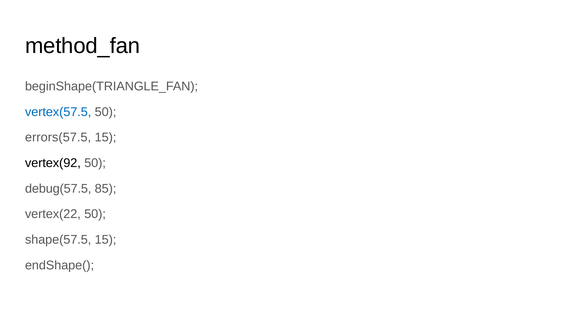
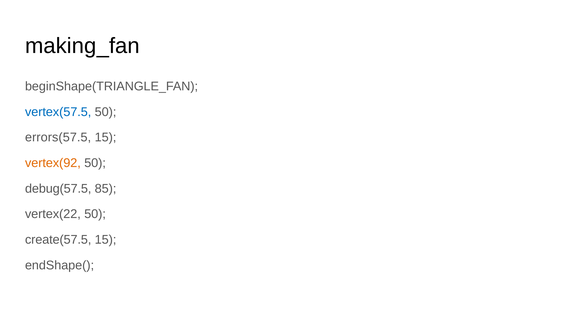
method_fan: method_fan -> making_fan (82, 46)
vertex(92 colour: black -> orange (53, 163)
shape(57.5: shape(57.5 -> create(57.5 (58, 240)
